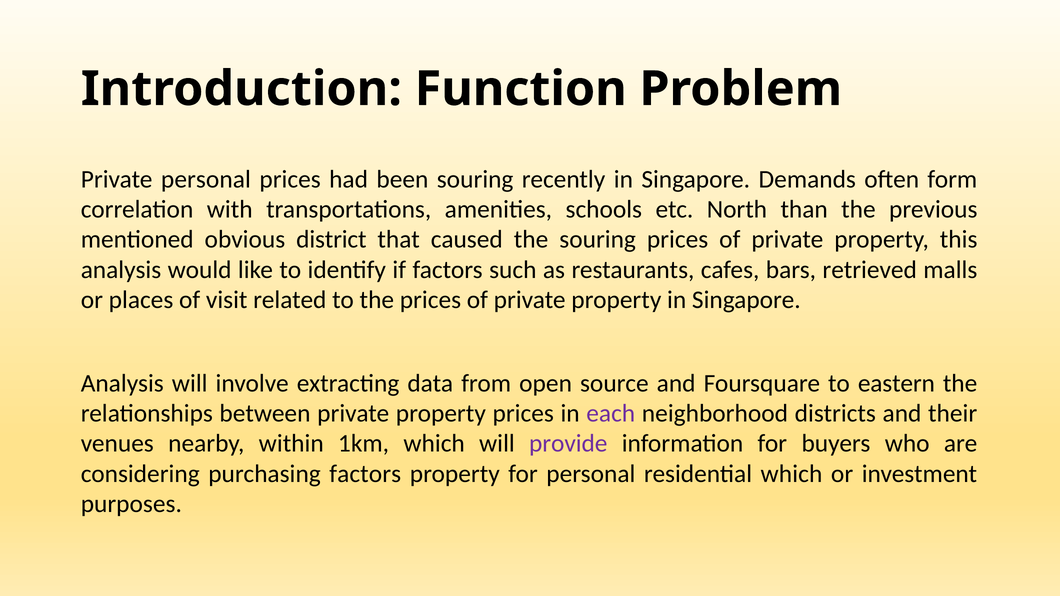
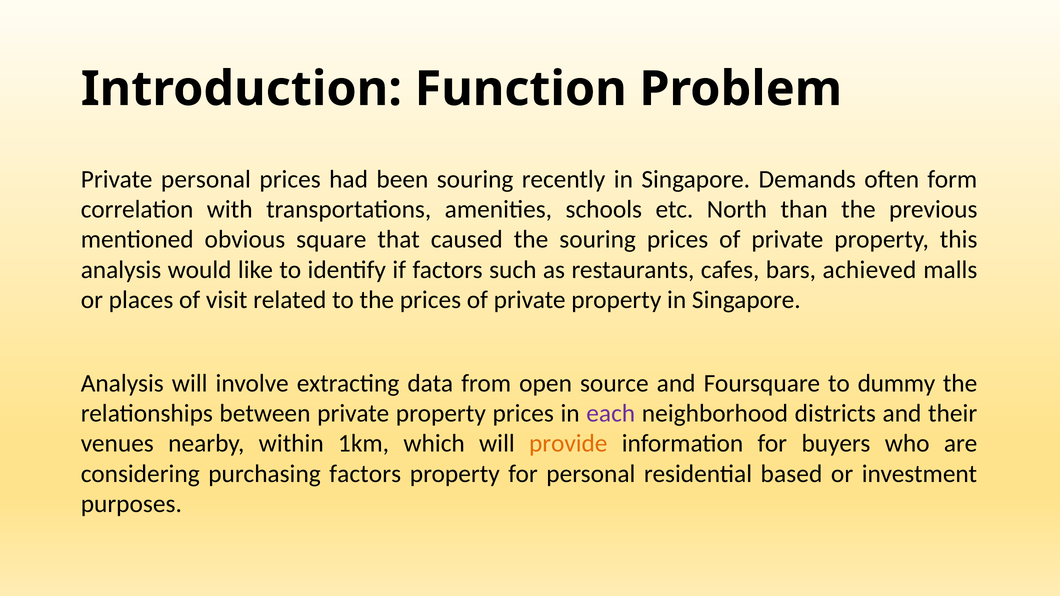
district: district -> square (331, 240)
retrieved: retrieved -> achieved (870, 270)
eastern: eastern -> dummy (896, 383)
provide colour: purple -> orange (568, 444)
residential which: which -> based (791, 474)
